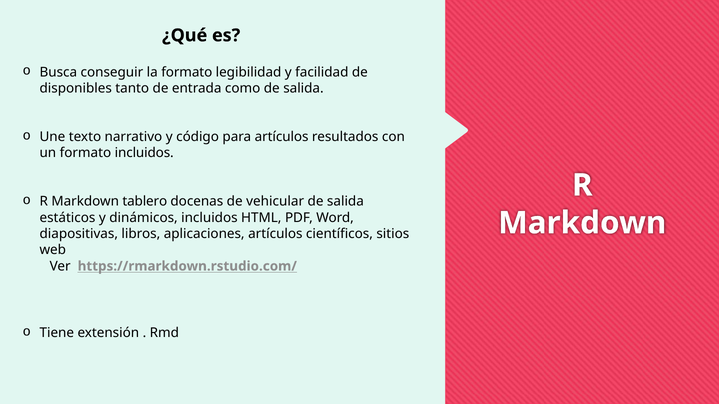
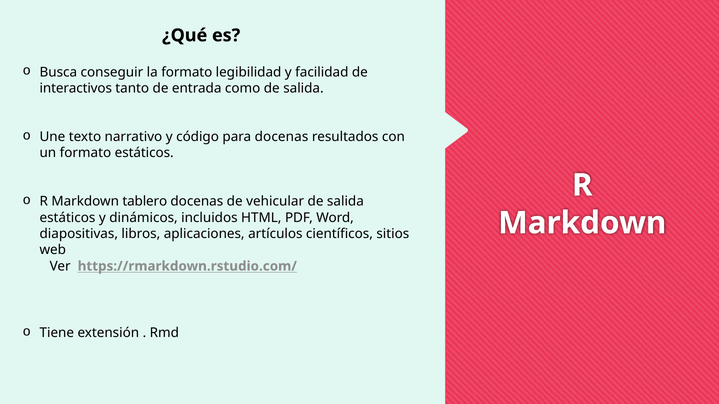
disponibles: disponibles -> interactivos (76, 88)
para artículos: artículos -> docenas (282, 137)
formato incluidos: incluidos -> estáticos (144, 153)
